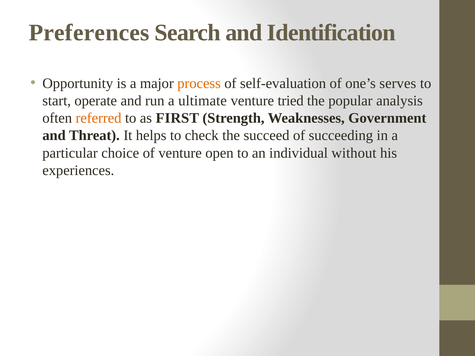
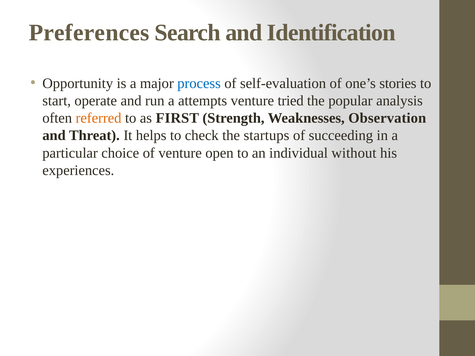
process colour: orange -> blue (199, 83)
serves: serves -> stories (398, 83)
ultimate: ultimate -> attempts (203, 101)
Government: Government -> Observation (387, 118)
succeed: succeed -> startups (266, 136)
